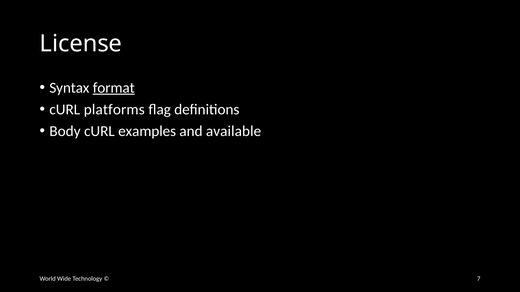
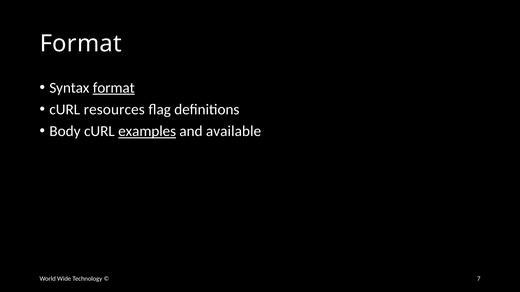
License: License -> Format (81, 44)
platforms: platforms -> resources (114, 110)
examples underline: none -> present (147, 131)
